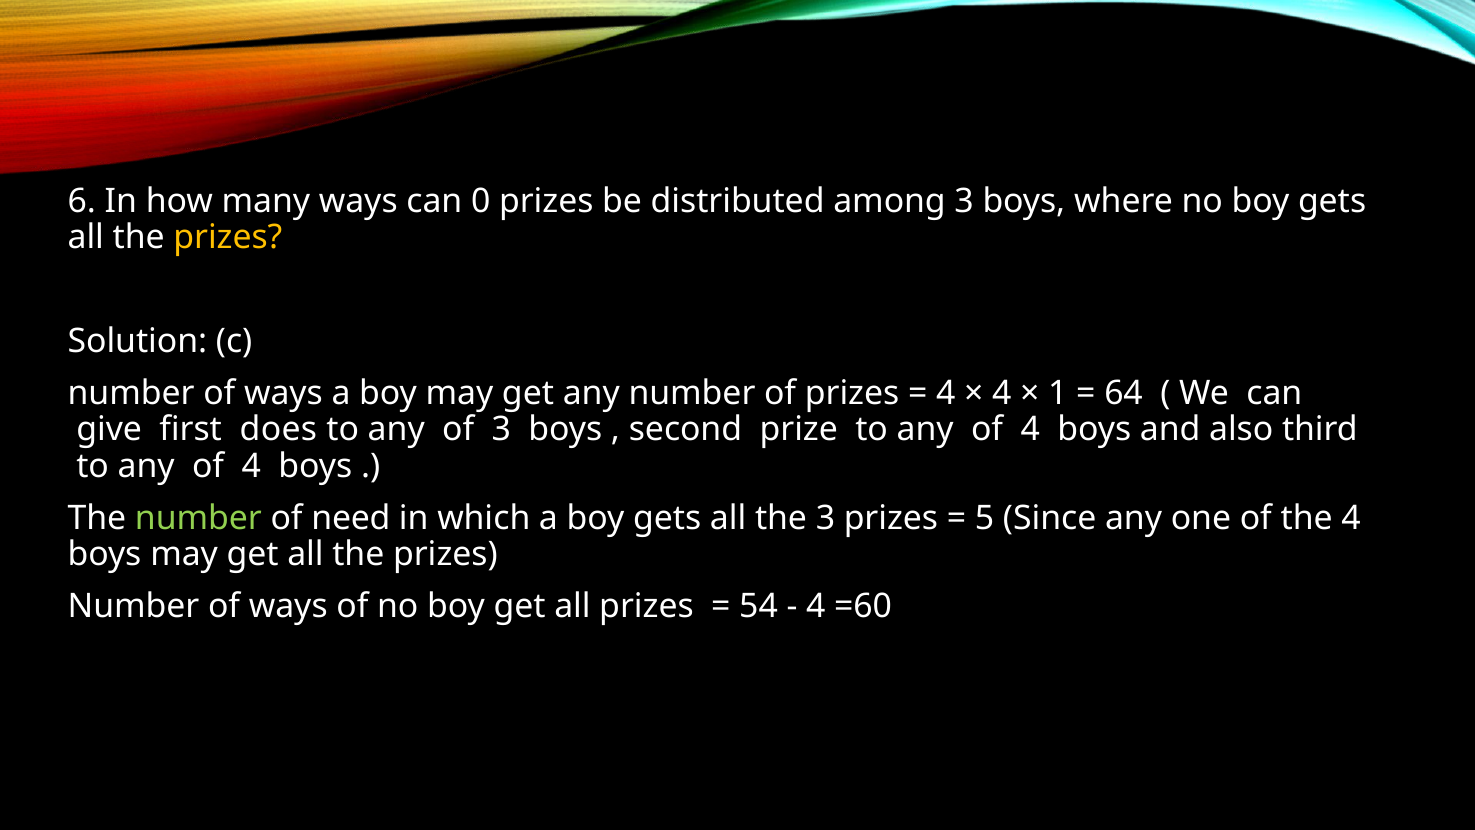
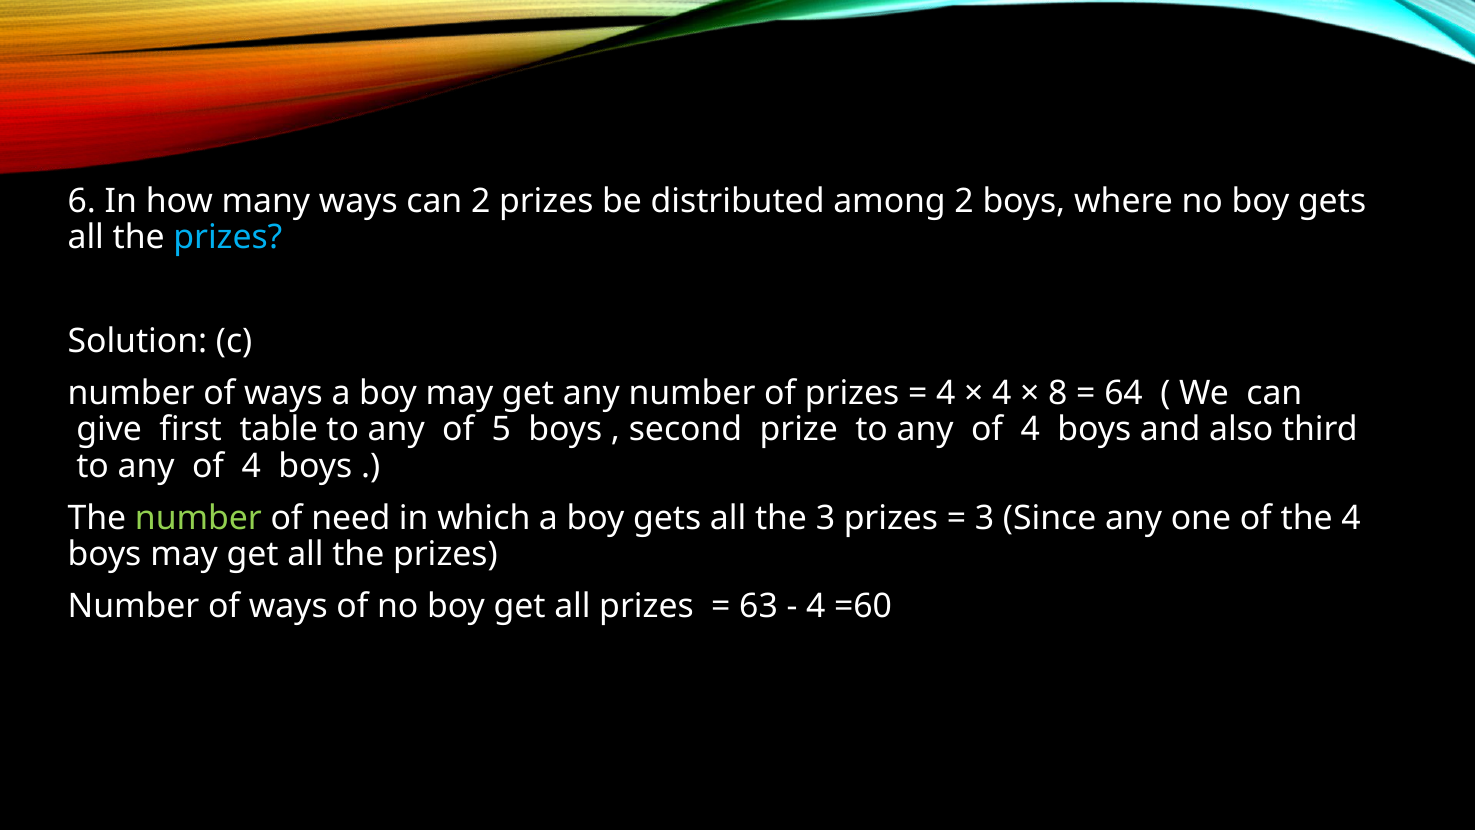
can 0: 0 -> 2 (481, 201)
among 3: 3 -> 2 (964, 201)
prizes colour: yellow -> light blue (228, 238)
1: 1 -> 8 (1058, 393)
does: does -> table (279, 430)
of 3: 3 -> 5 (501, 430)
5: 5 -> 3 (985, 518)
54: 54 -> 63 (759, 606)
